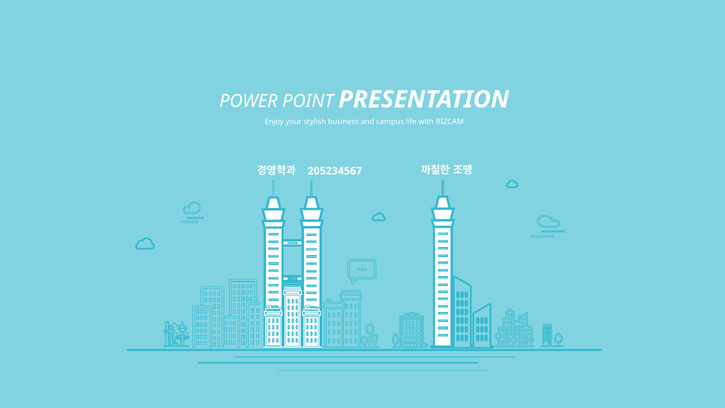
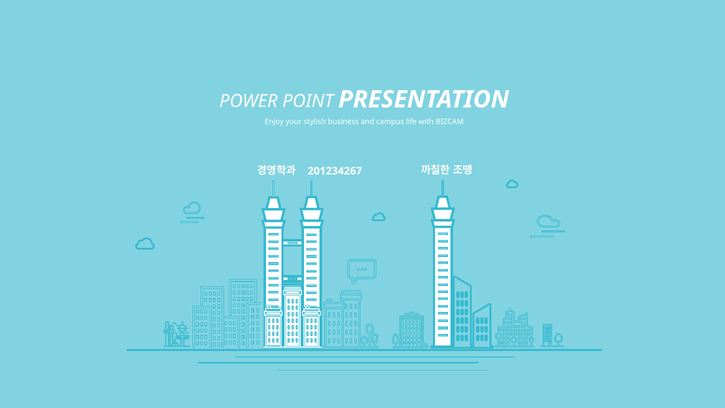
205234567: 205234567 -> 201234267 (335, 171)
